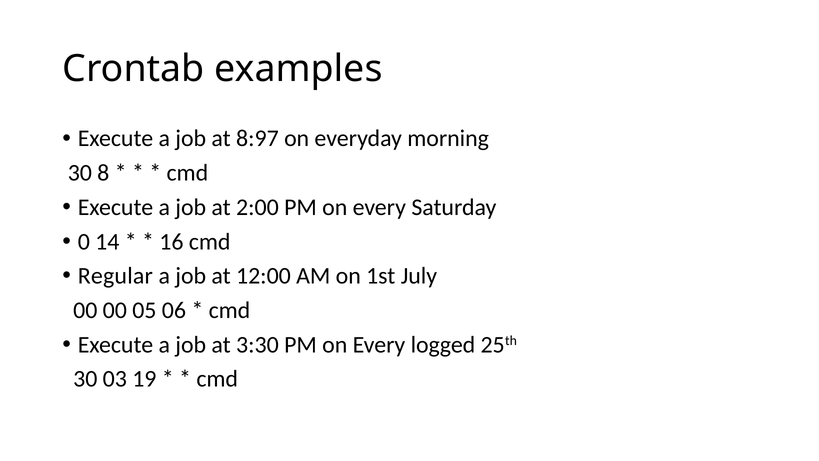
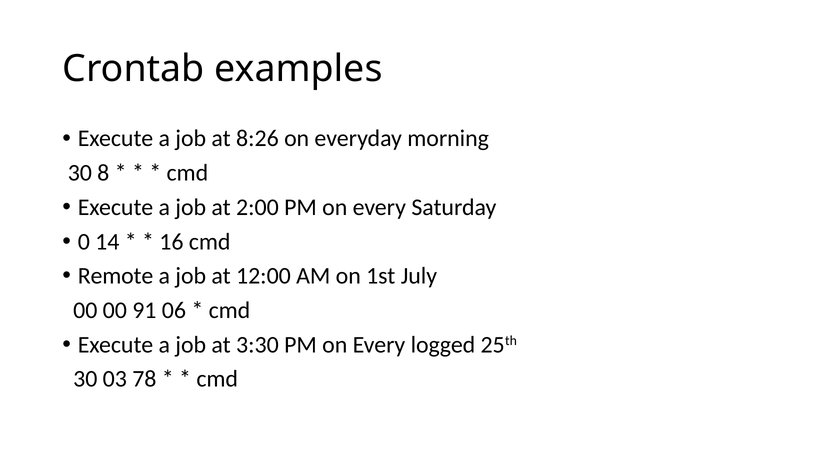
8:97: 8:97 -> 8:26 (257, 138)
Regular: Regular -> Remote (116, 276)
05: 05 -> 91 (144, 310)
19: 19 -> 78 (144, 379)
